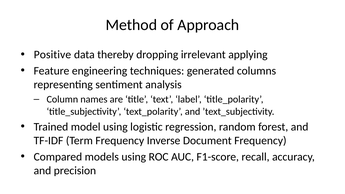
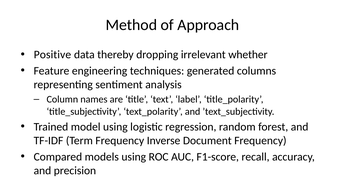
applying: applying -> whether (248, 55)
